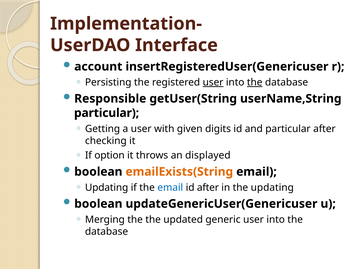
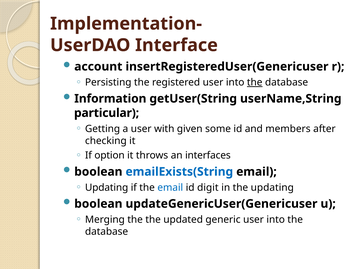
user underline: present -> none (213, 82)
Responsible: Responsible -> Information (110, 99)
digits: digits -> some (218, 129)
and particular: particular -> members (288, 129)
displayed: displayed -> interfaces (208, 156)
emailExists(String colour: orange -> blue (179, 172)
id after: after -> digit (208, 188)
